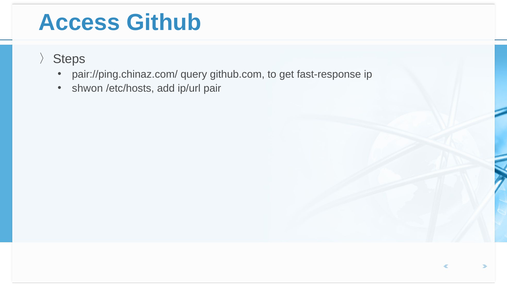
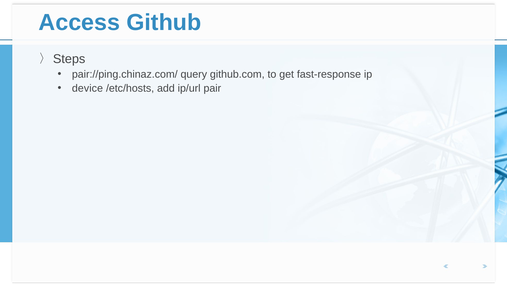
shwon: shwon -> device (87, 88)
